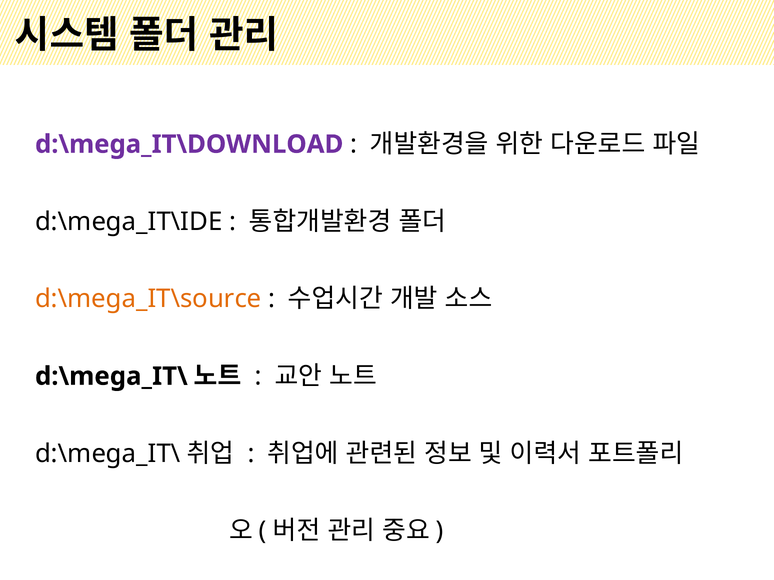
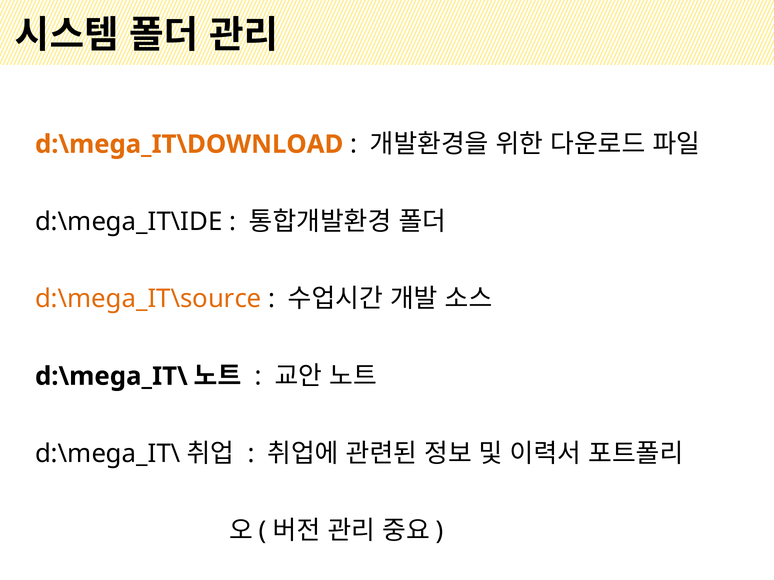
d:\mega_IT\DOWNLOAD colour: purple -> orange (189, 144)
